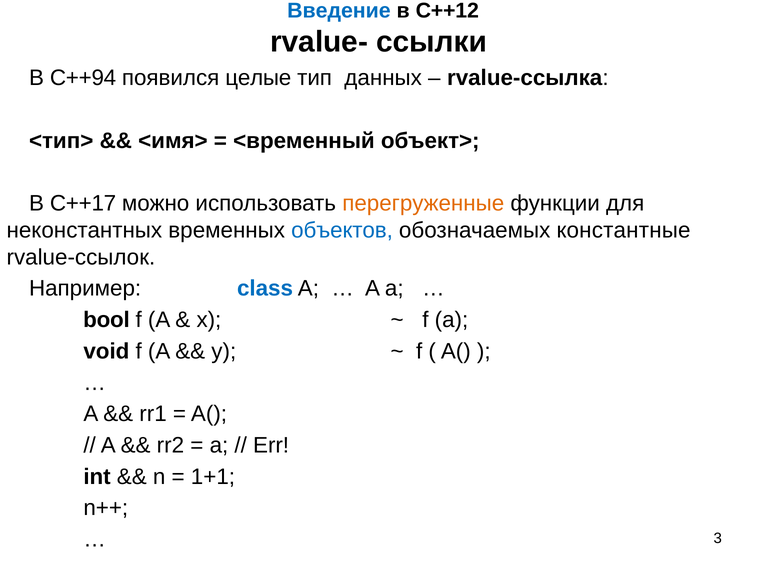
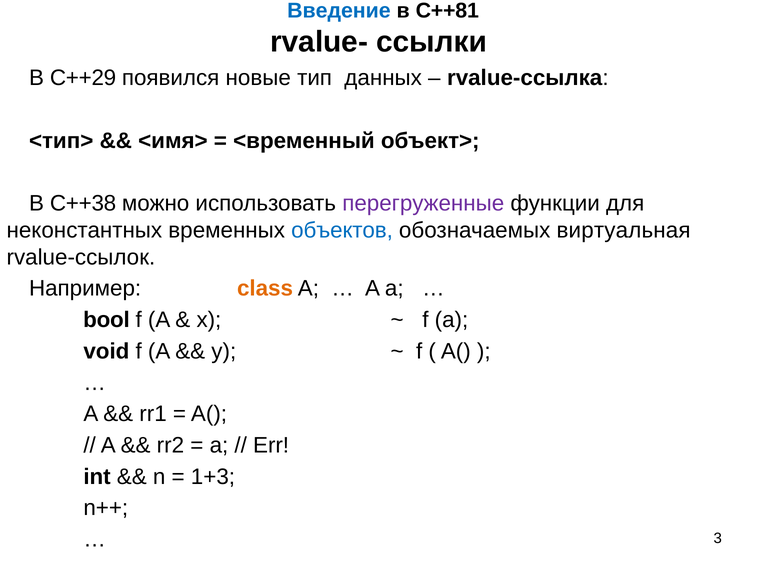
С++12: С++12 -> С++81 (447, 11)
С++94: С++94 -> С++29 (83, 78)
целые: целые -> новые (258, 78)
С++17: С++17 -> С++38 (83, 203)
перегруженные colour: orange -> purple (423, 203)
константные: константные -> виртуальная (624, 230)
class colour: blue -> orange (265, 289)
1+1: 1+1 -> 1+3 (213, 477)
